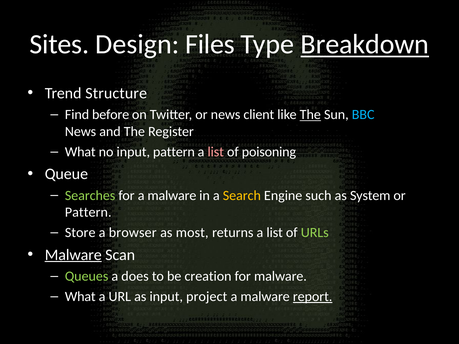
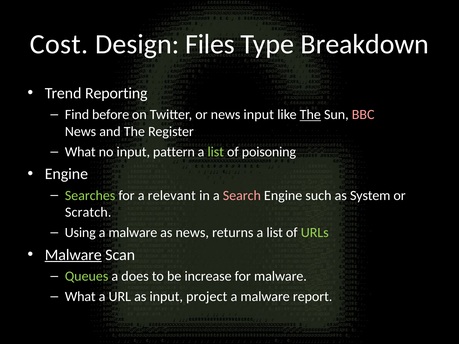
Sites: Sites -> Cost (59, 44)
Breakdown underline: present -> none (365, 44)
Structure: Structure -> Reporting (116, 93)
news client: client -> input (259, 115)
BBC colour: light blue -> pink (363, 115)
list colour: pink -> light green (216, 152)
Queue: Queue -> Engine (66, 174)
for a malware: malware -> relevant (172, 196)
Search colour: yellow -> pink (242, 196)
Pattern: Pattern -> Scratch (88, 212)
Store: Store -> Using (80, 233)
browser: browser -> malware (133, 233)
as most: most -> news (192, 233)
creation: creation -> increase (208, 276)
report underline: present -> none (313, 297)
